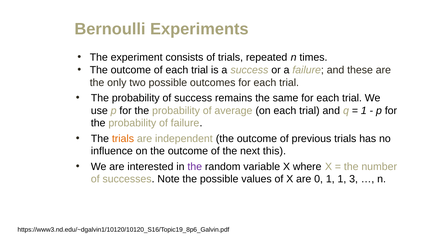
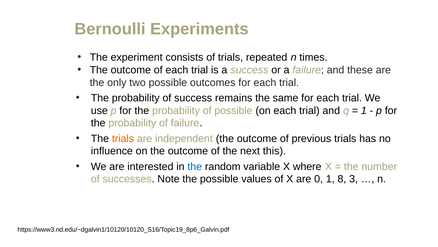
of average: average -> possible (233, 110)
the colour: purple -> blue (195, 166)
1 1: 1 -> 8 (342, 179)
